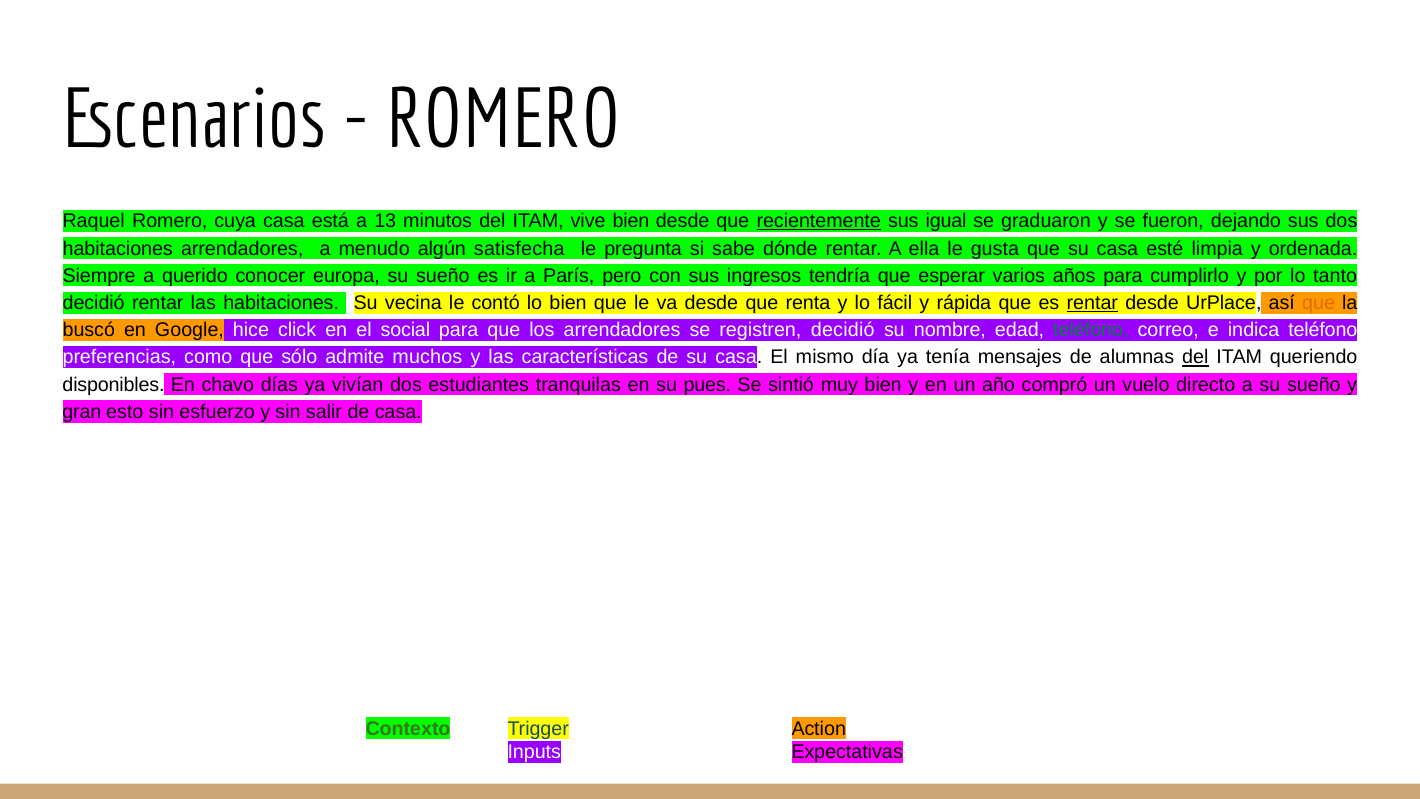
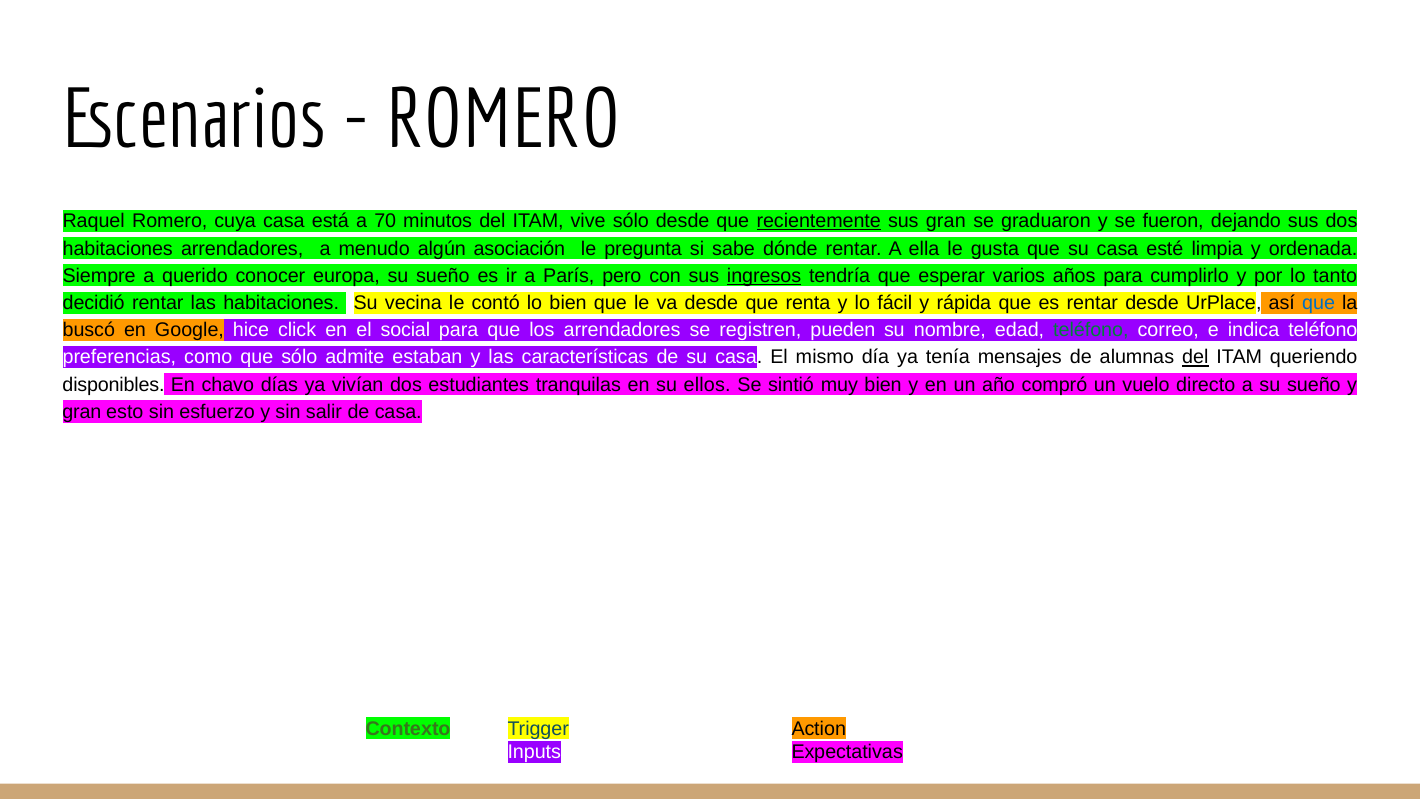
13: 13 -> 70 (385, 221)
vive bien: bien -> sólo (631, 221)
sus igual: igual -> gran (946, 221)
satisfecha: satisfecha -> asociación (519, 248)
ingresos underline: none -> present (764, 276)
rentar underline: present -> none (1092, 303)
que colour: orange -> blue (1319, 303)
registren decidió: decidió -> pueden (843, 330)
muchos: muchos -> estaban (427, 357)
pues: pues -> ellos (707, 385)
